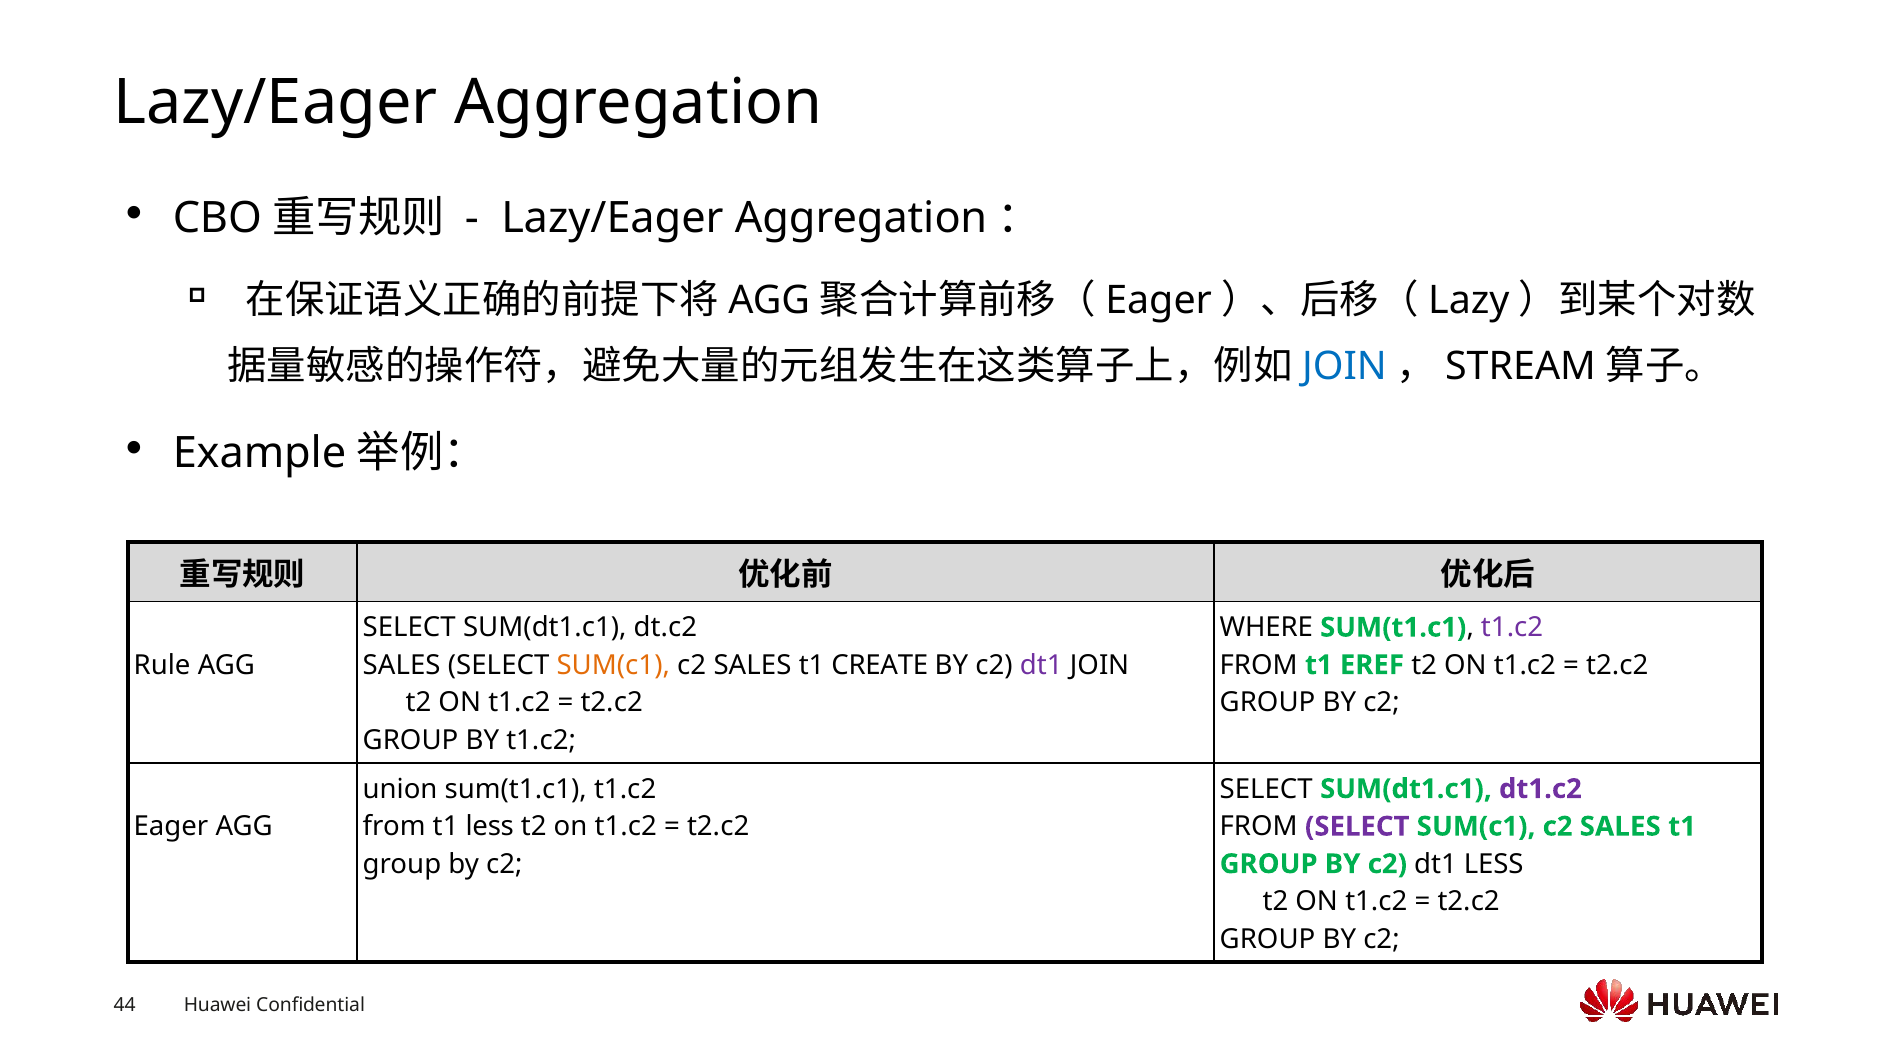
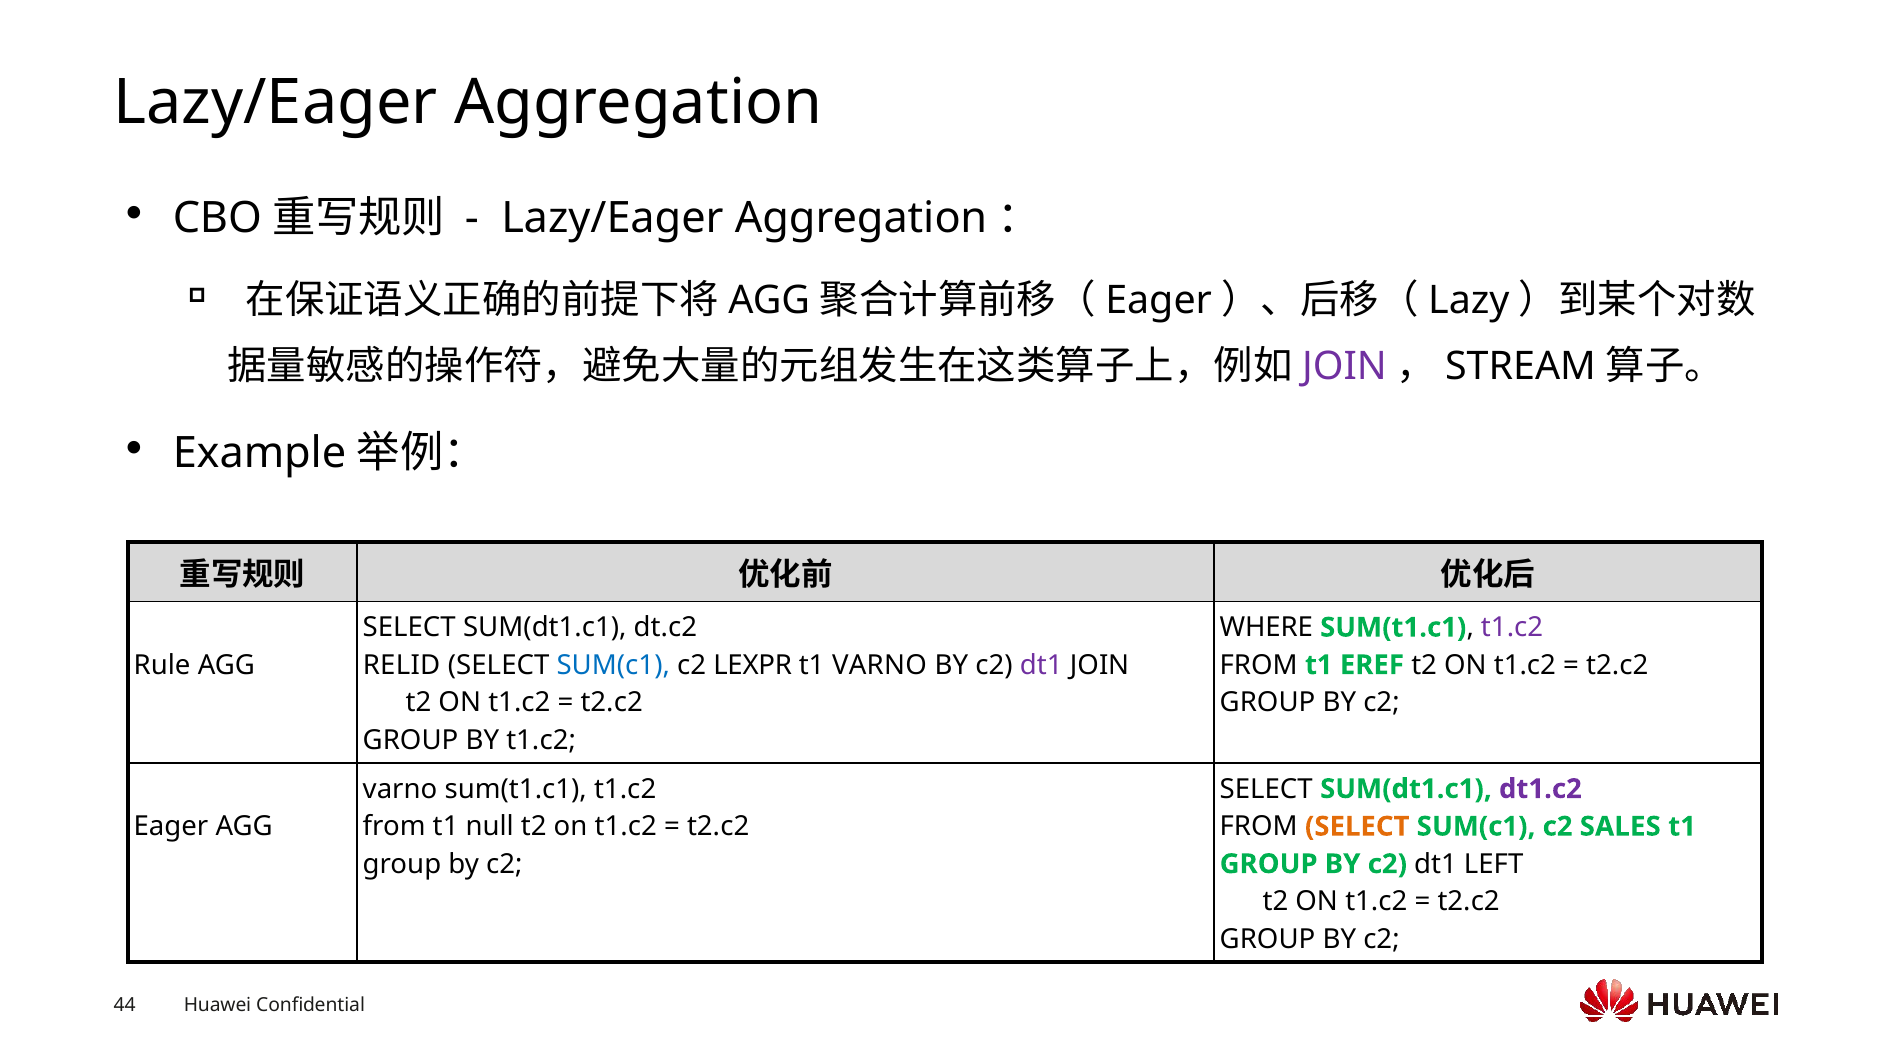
JOIN colour: blue -> purple (1344, 367)
SALES: SALES -> RELID (402, 665)
SUM(c1 colour: orange -> blue (613, 665)
SALES: SALES -> LEXPR (753, 665)
t1 CREATE: CREATE -> VARNO (879, 665)
union: union -> varno (400, 789)
t1 less: less -> null (490, 827)
SELECT colour: purple -> orange (1357, 827)
dt1 LESS: LESS -> LEFT (1494, 864)
